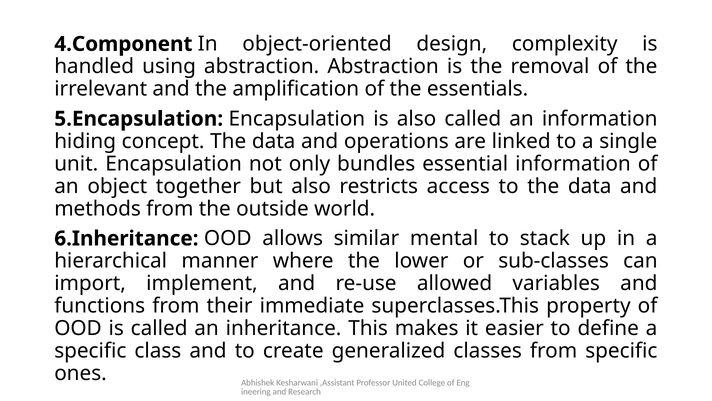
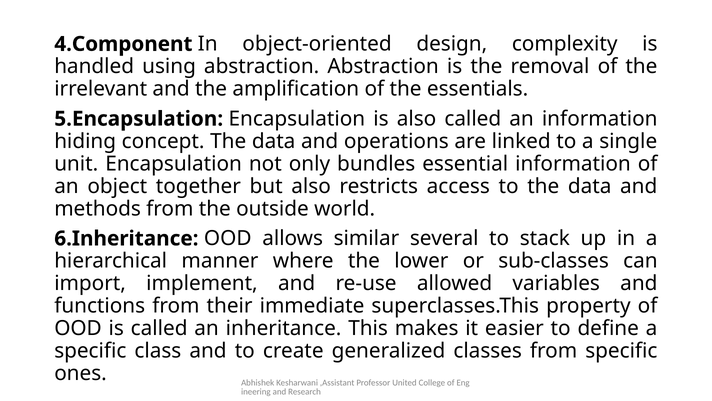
mental: mental -> several (444, 238)
